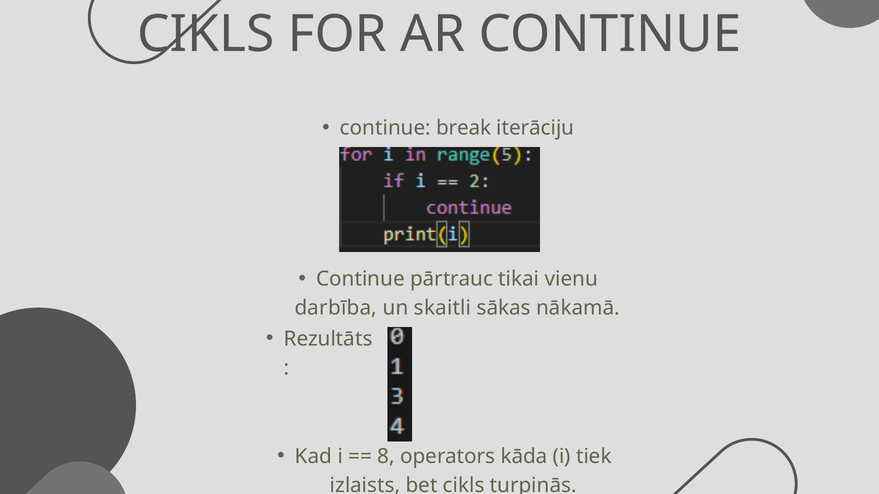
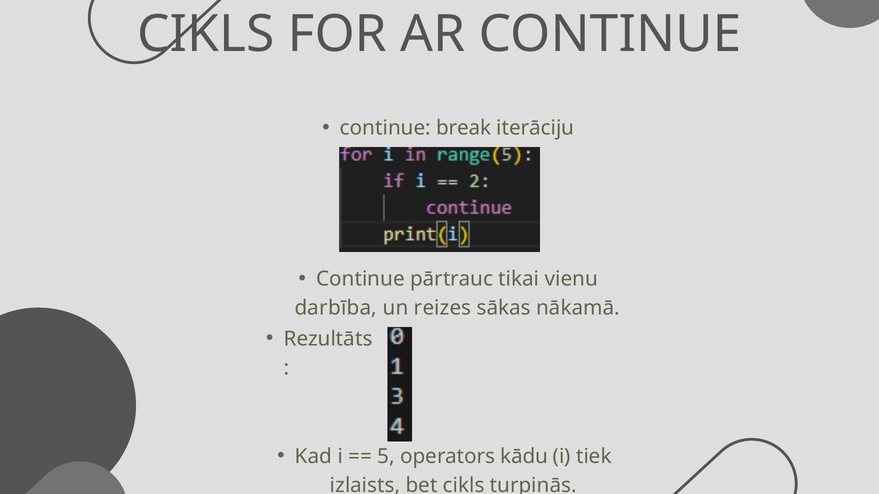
skaitli: skaitli -> reizes (443, 308)
8: 8 -> 5 (386, 457)
kāda: kāda -> kādu (524, 457)
